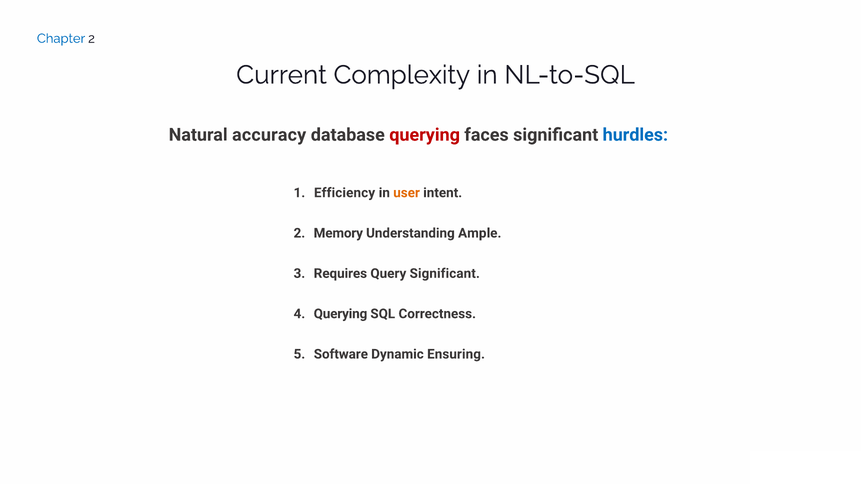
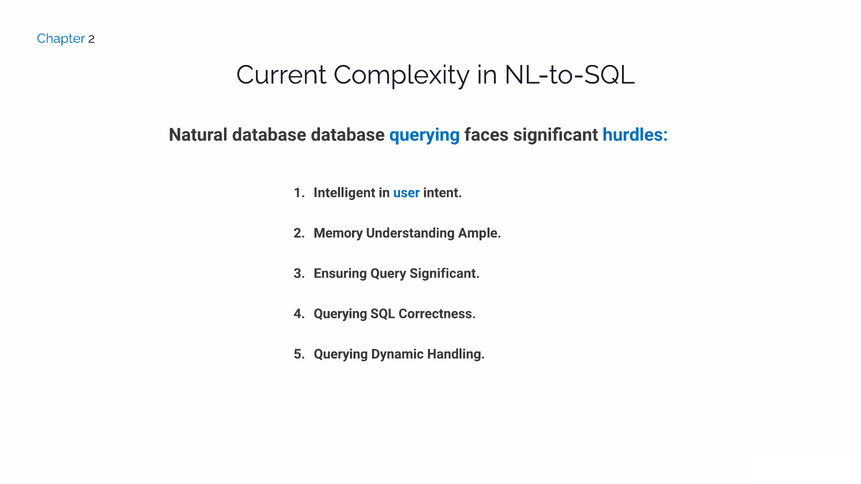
Natural accuracy: accuracy -> database (269, 135)
querying colour: red -> blue (425, 135)
Efficiency: Efficiency -> Intelligent (345, 193)
user colour: orange -> blue (407, 193)
Requires: Requires -> Ensuring (340, 274)
Software: Software -> Querying (341, 354)
Ensuring: Ensuring -> Handling (456, 354)
